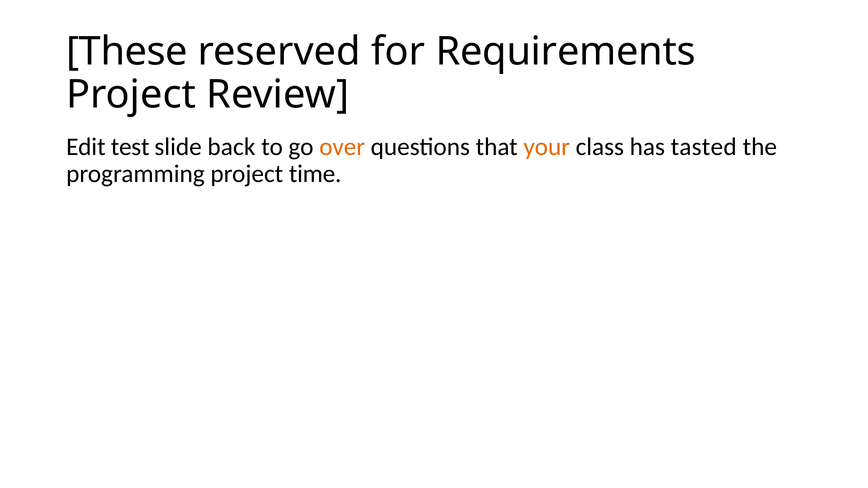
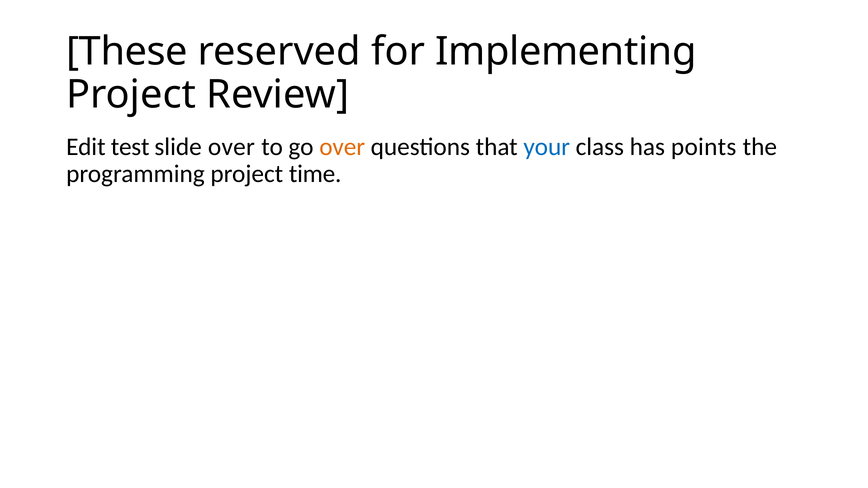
Requirements: Requirements -> Implementing (566, 51)
slide back: back -> over (231, 147)
your colour: orange -> blue (547, 147)
tasted: tasted -> points (704, 147)
